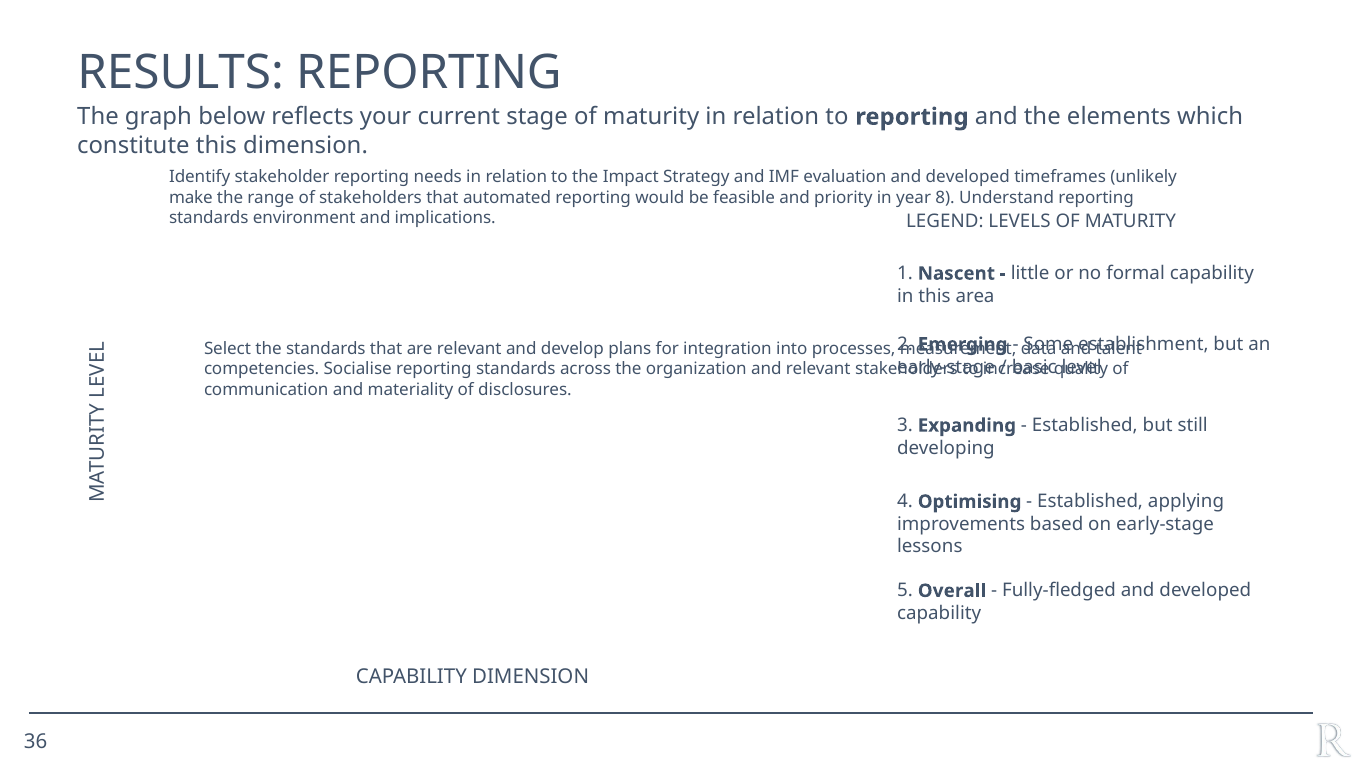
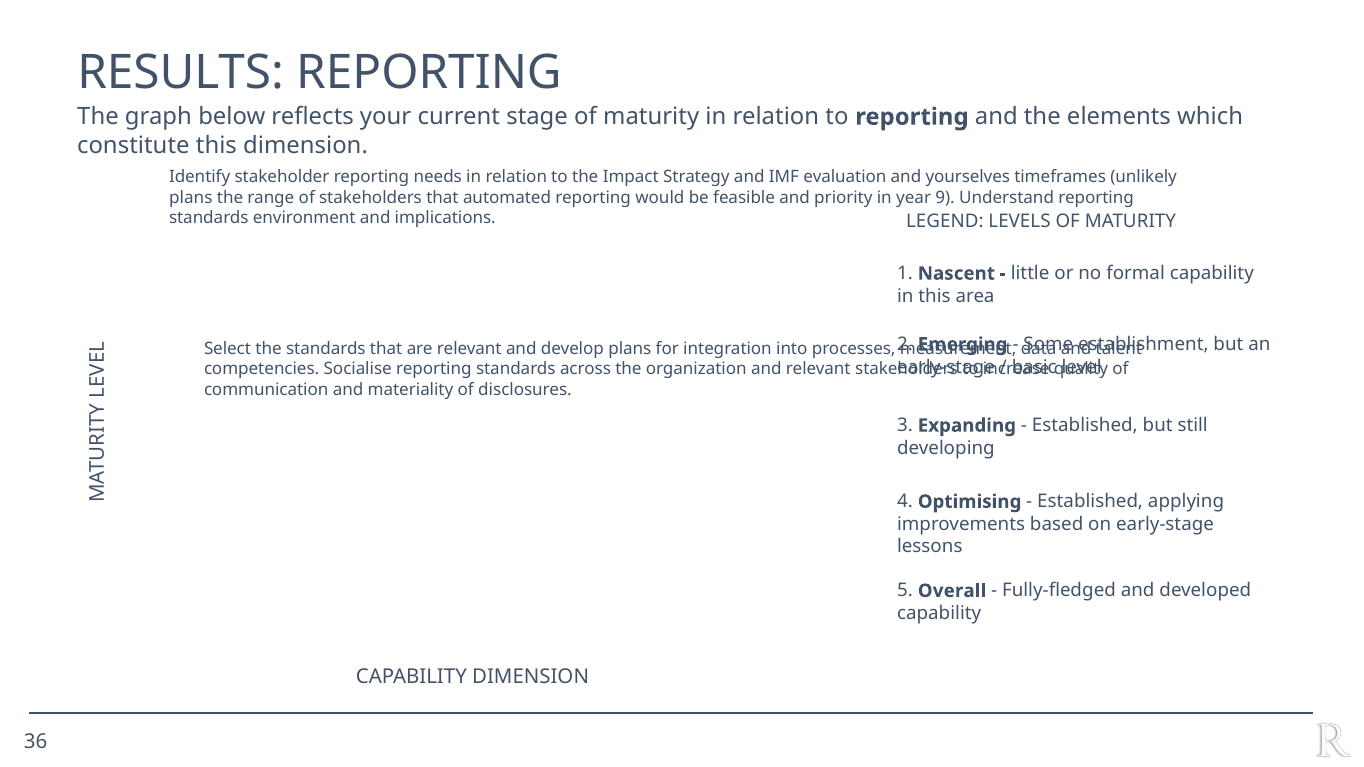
developed: developed -> yourselves (968, 177)
make: make -> plans (191, 198)
8: 8 -> 9 (945, 198)
